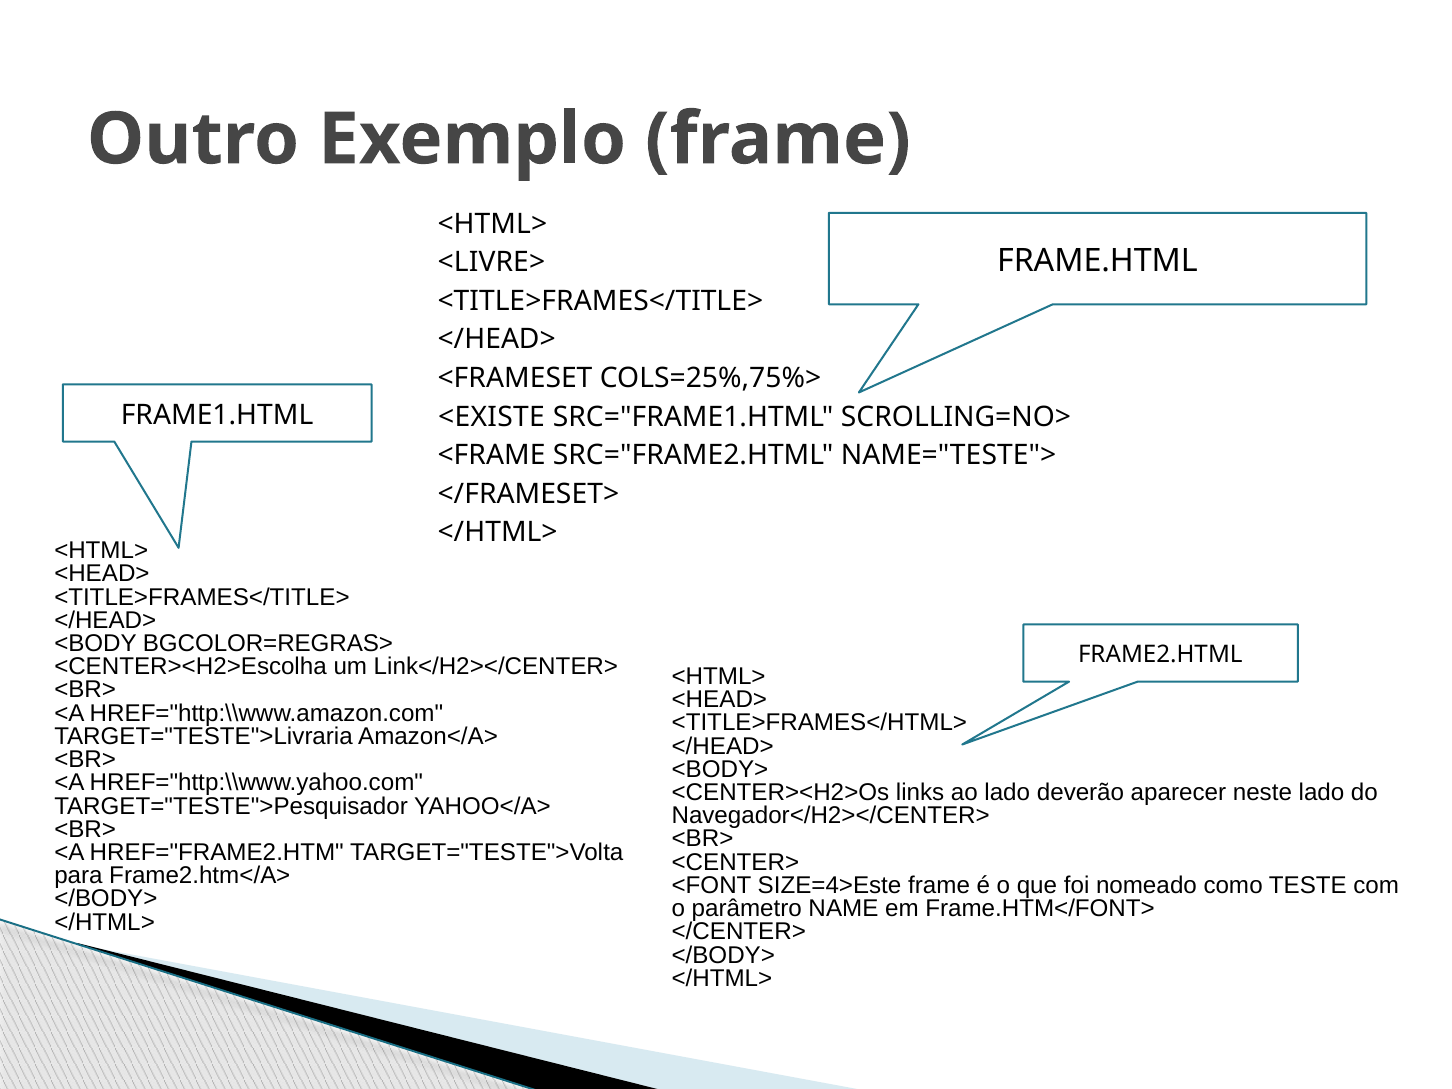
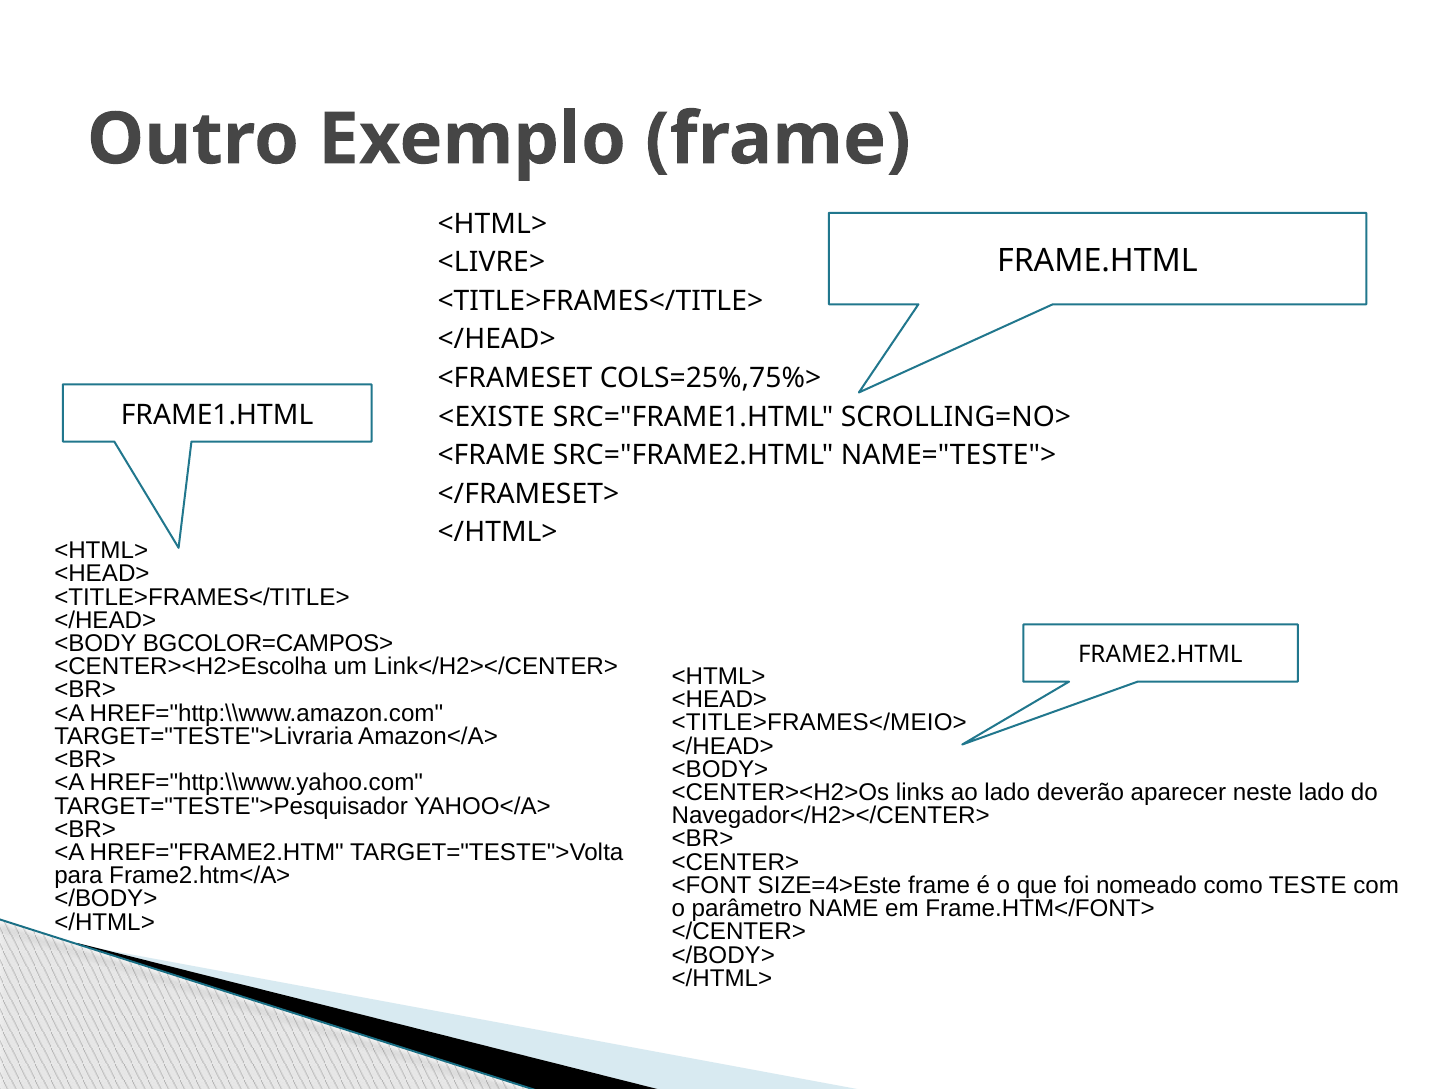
BGCOLOR=REGRAS>: BGCOLOR=REGRAS> -> BGCOLOR=CAMPOS> (268, 644)
<TITLE>FRAMES</HTML>: <TITLE>FRAMES</HTML> -> <TITLE>FRAMES</MEIO> (819, 723)
